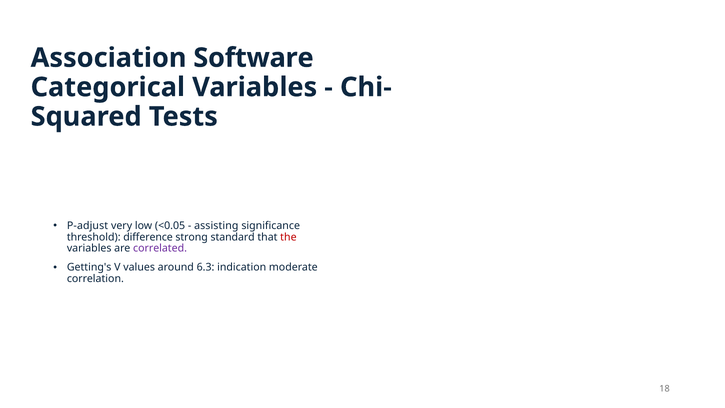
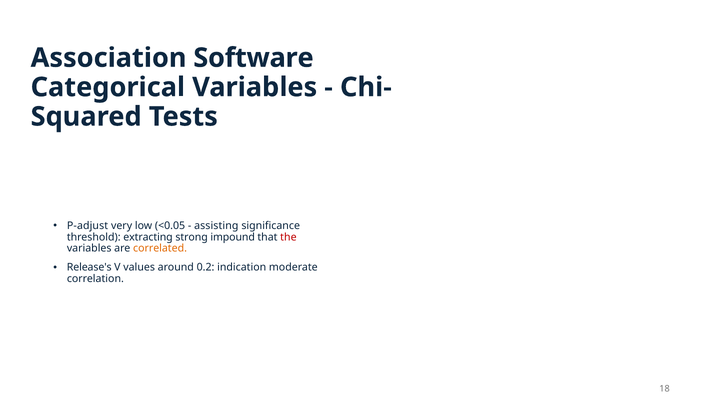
difference: difference -> extracting (148, 237)
standard: standard -> impound (233, 237)
correlated colour: purple -> orange (160, 248)
Getting's: Getting's -> Release's (89, 267)
6.3: 6.3 -> 0.2 (206, 267)
